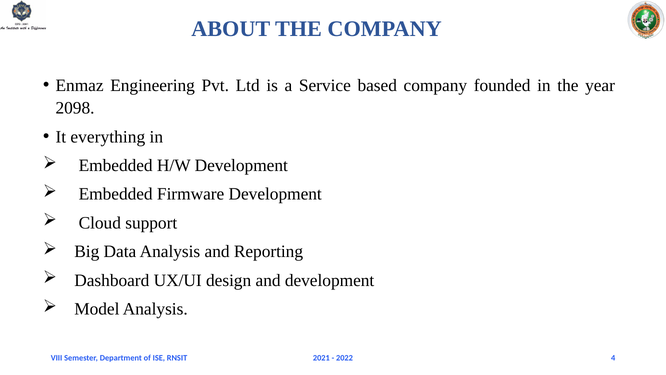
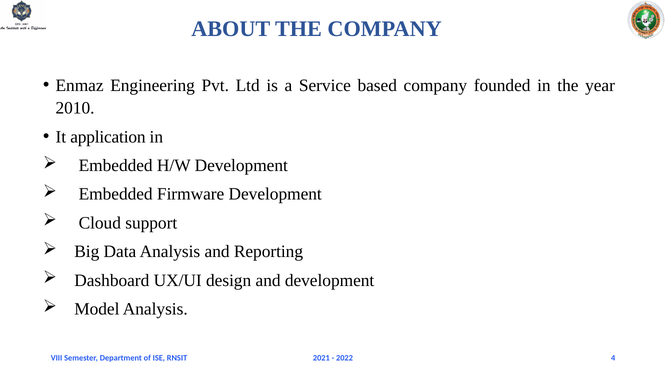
2098: 2098 -> 2010 (75, 108)
everything: everything -> application (108, 137)
